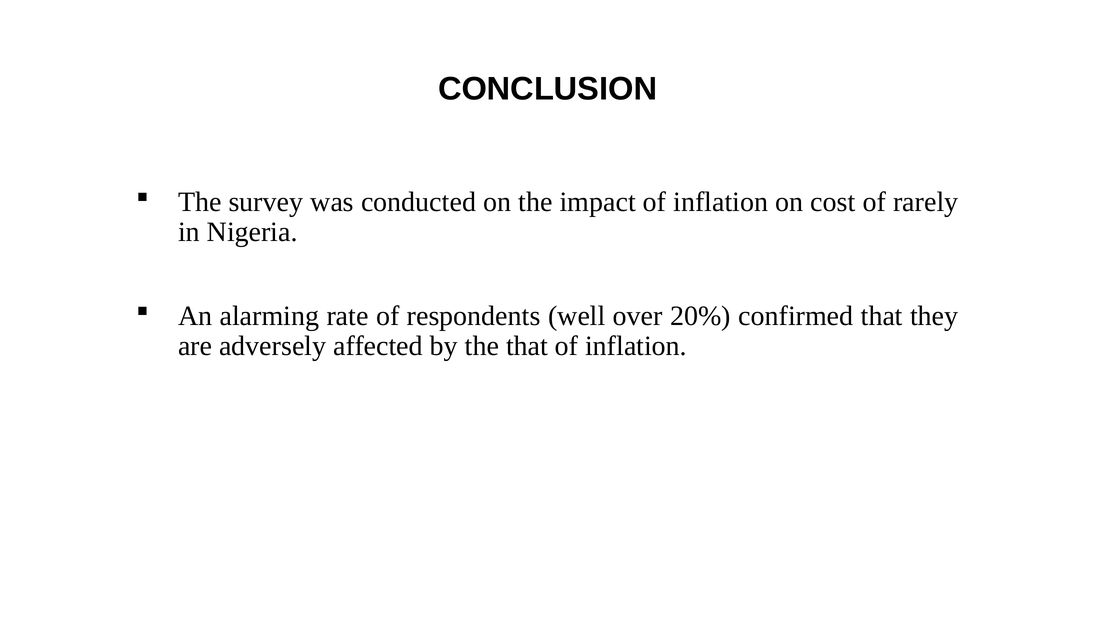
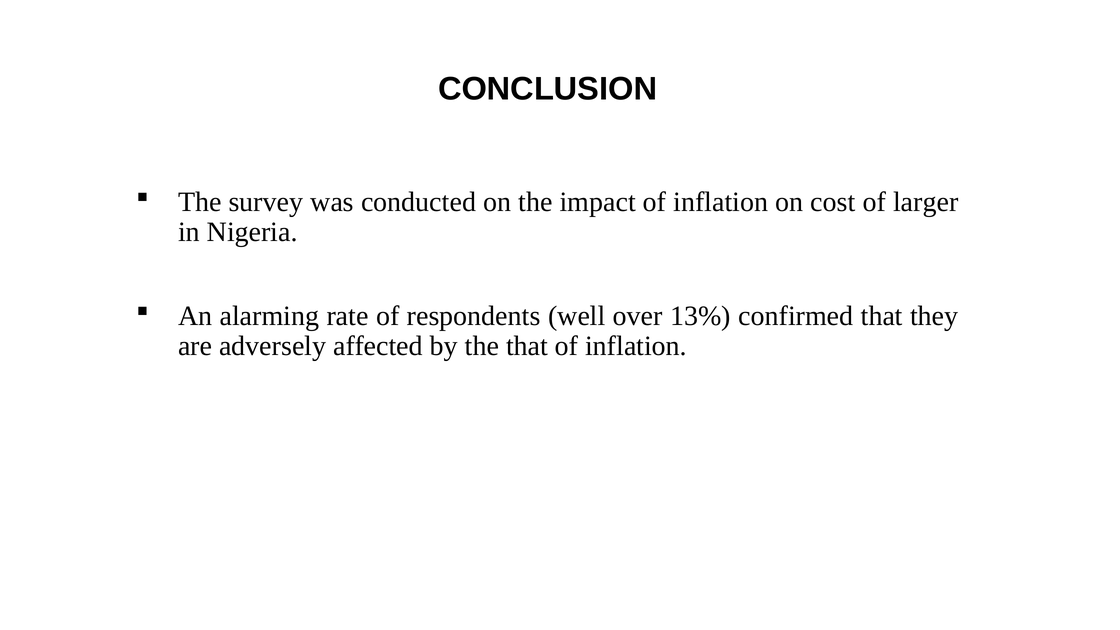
rarely: rarely -> larger (926, 202)
20%: 20% -> 13% (701, 316)
